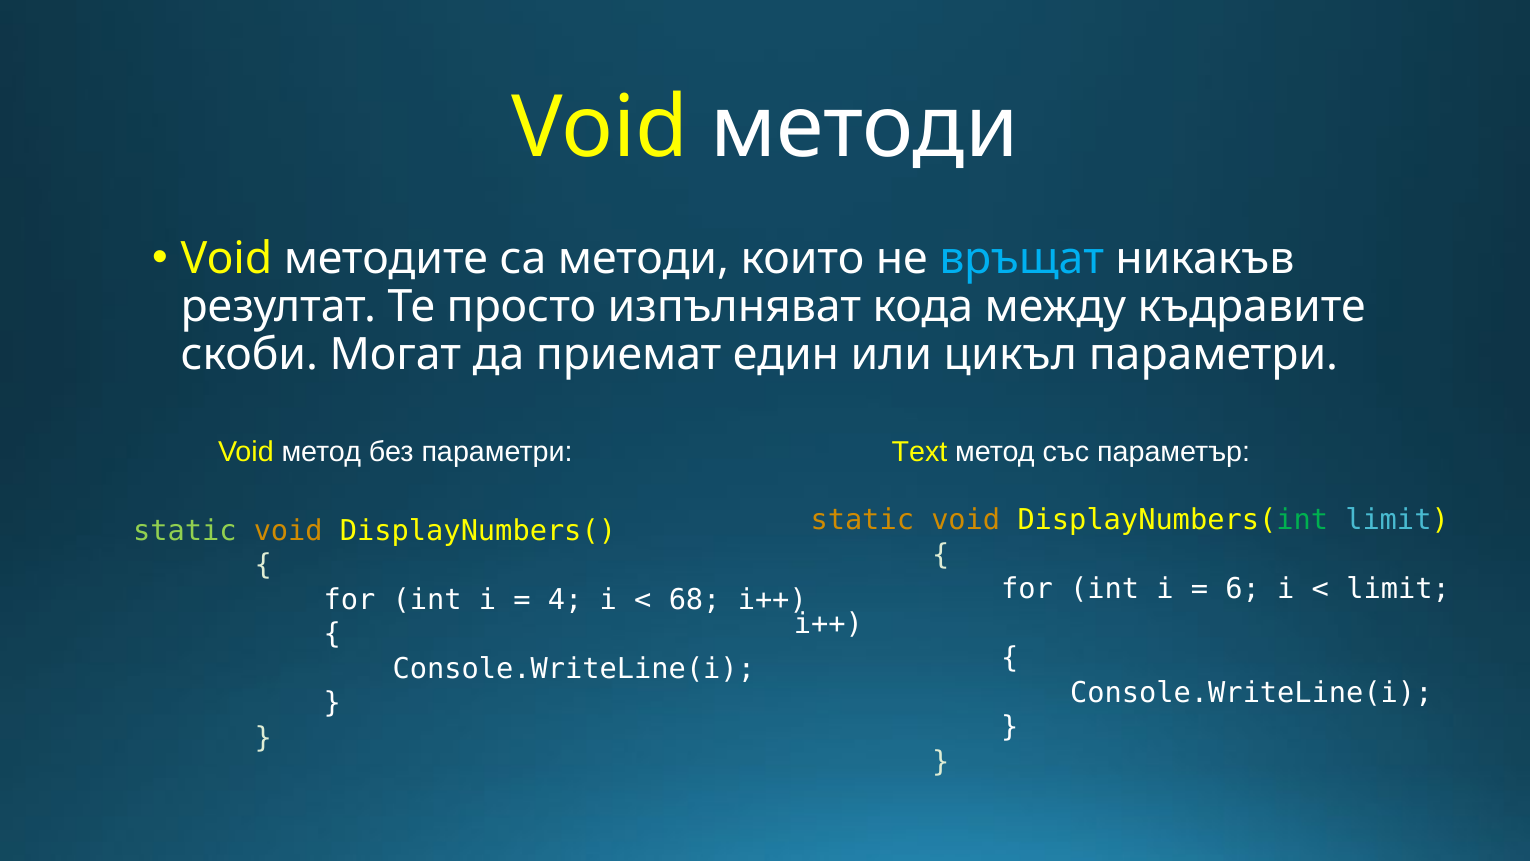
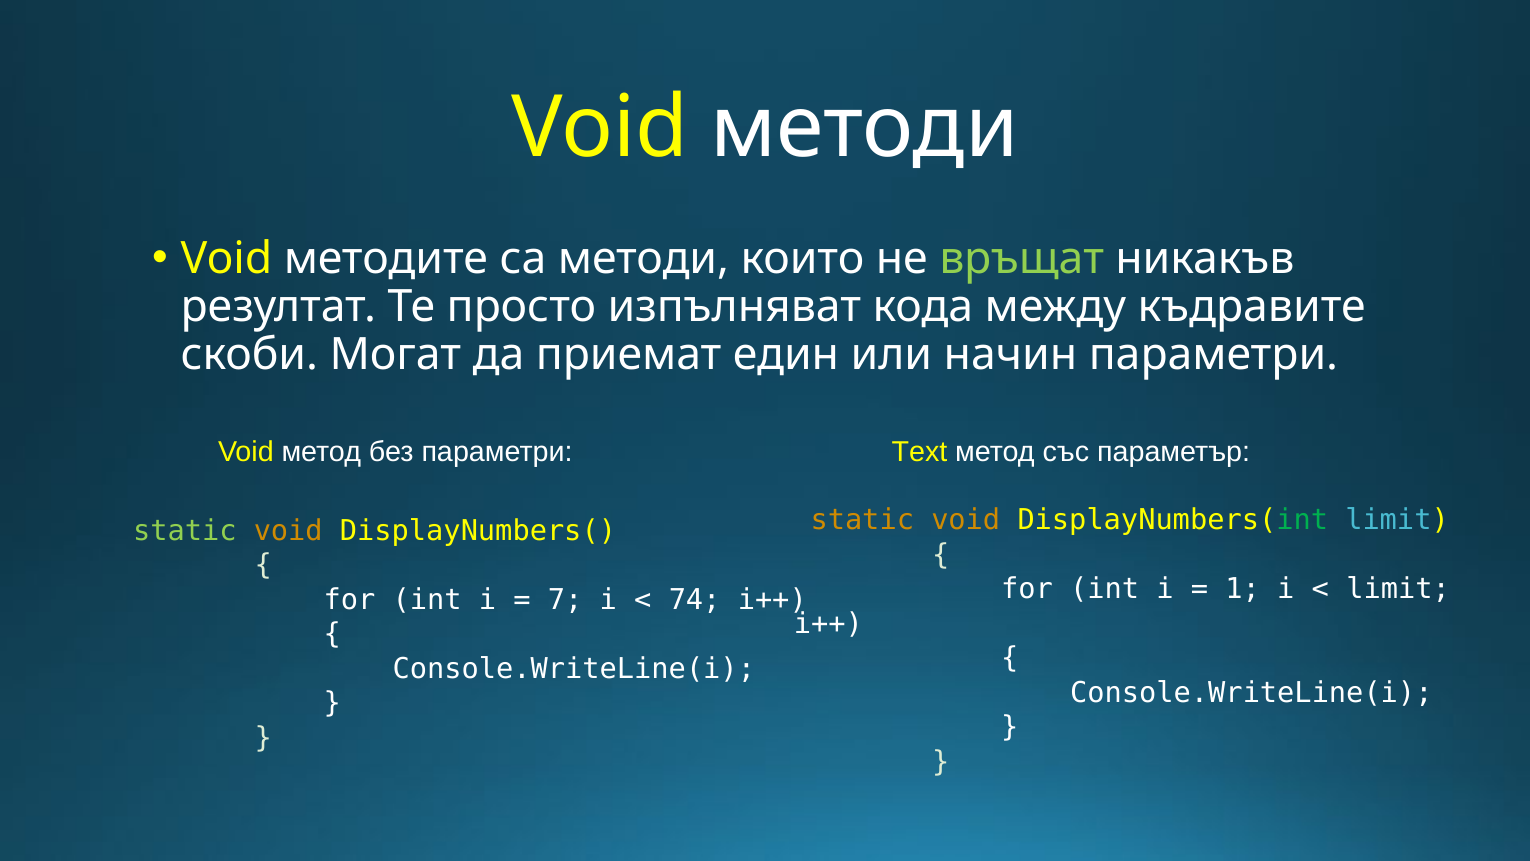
връщат colour: light blue -> light green (1022, 259)
цикъл: цикъл -> начин (1011, 355)
6: 6 -> 1 (1243, 589)
4: 4 -> 7 (565, 600)
68: 68 -> 74 (695, 600)
